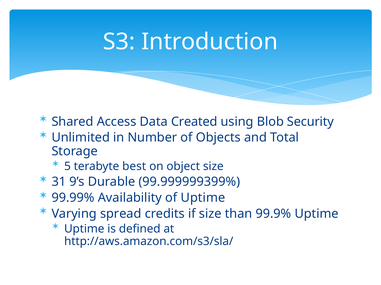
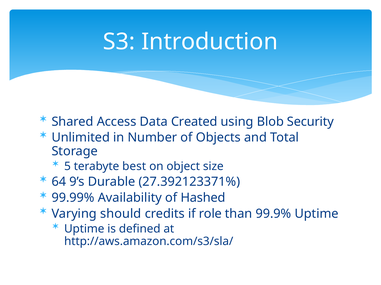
31: 31 -> 64 (59, 182)
99.999999399%: 99.999999399% -> 27.392123371% (189, 182)
of Uptime: Uptime -> Hashed (203, 198)
spread: spread -> should (121, 214)
if size: size -> role (210, 214)
